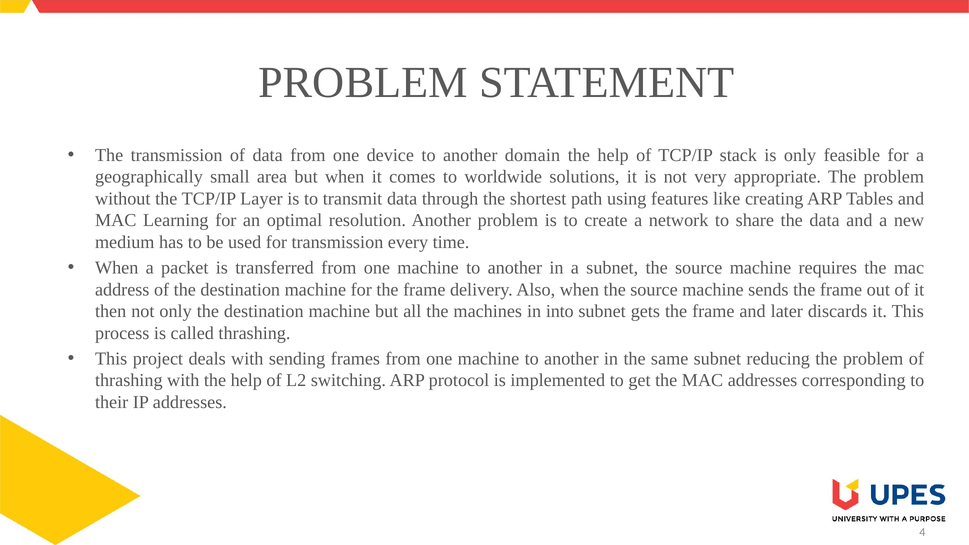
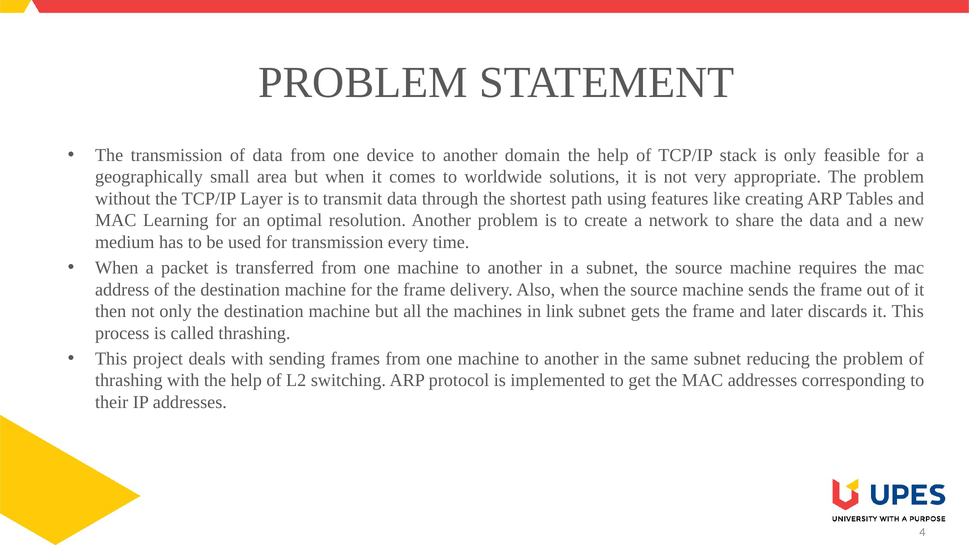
into: into -> link (560, 311)
